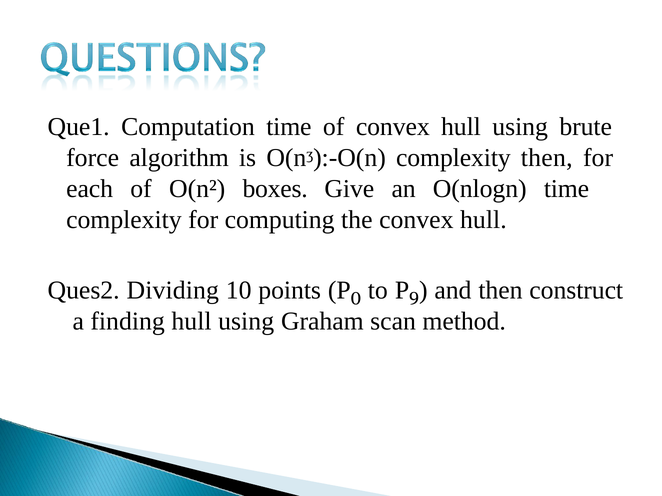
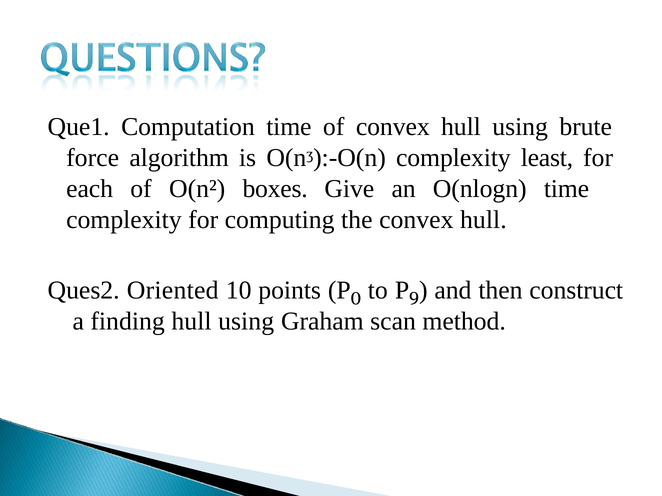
complexity then: then -> least (547, 158)
Dividing: Dividing -> Oriented (173, 291)
